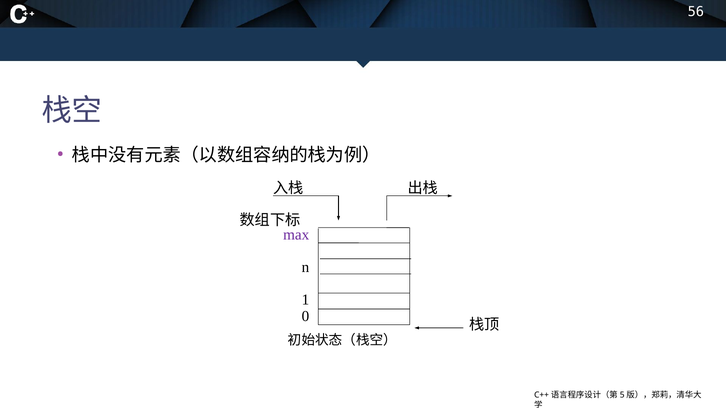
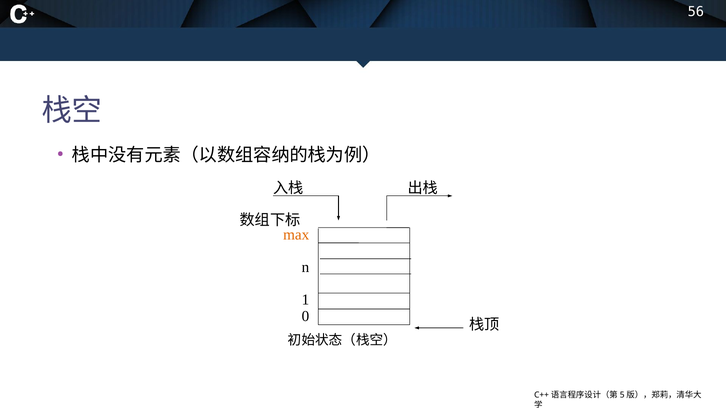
max colour: purple -> orange (296, 235)
